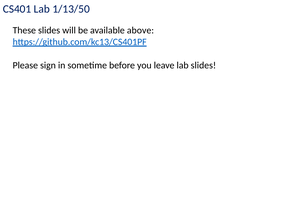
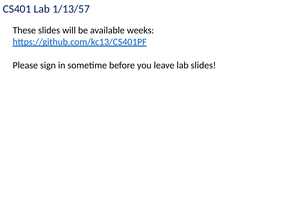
1/13/50: 1/13/50 -> 1/13/57 (71, 9)
above: above -> weeks (141, 30)
